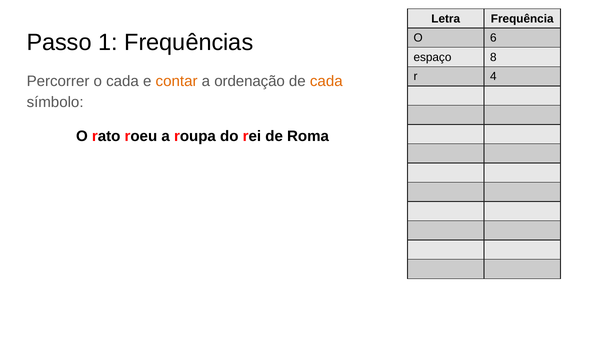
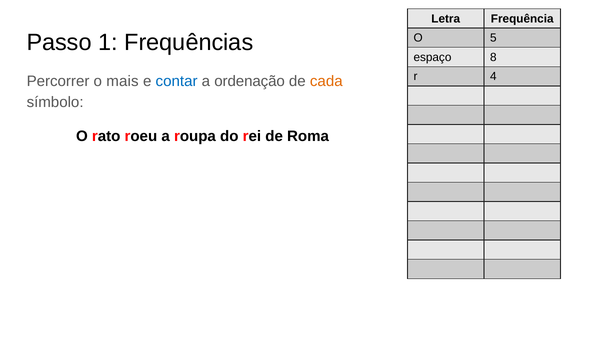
6: 6 -> 5 (493, 38)
o cada: cada -> mais (122, 81)
contar colour: orange -> blue (177, 81)
